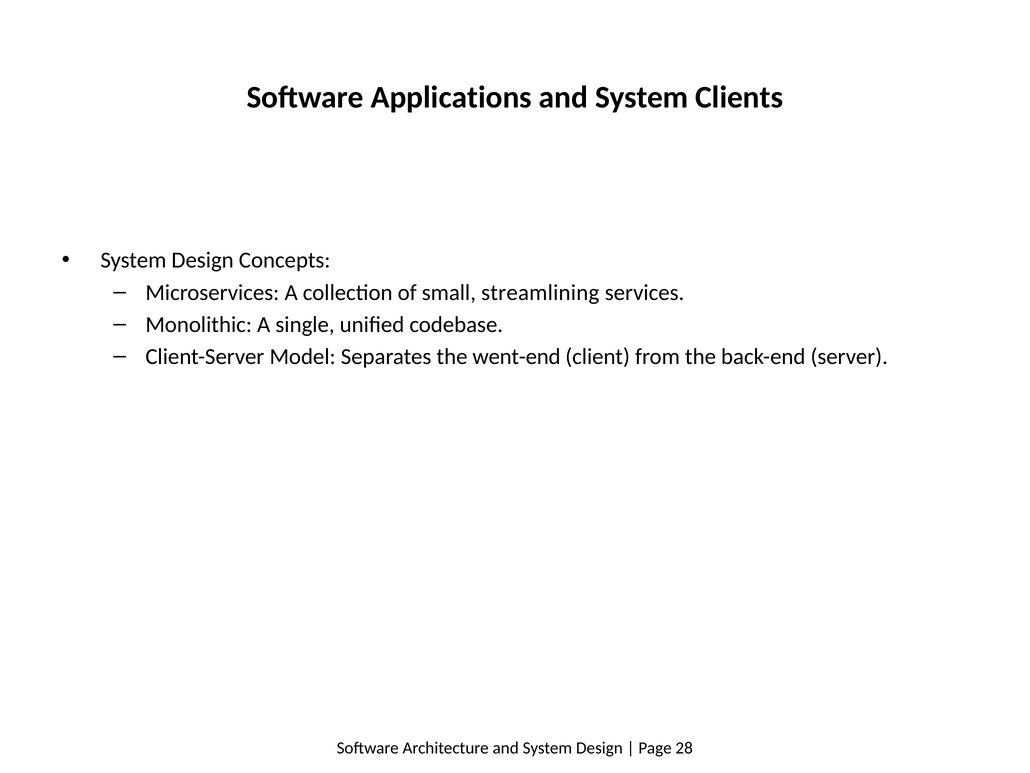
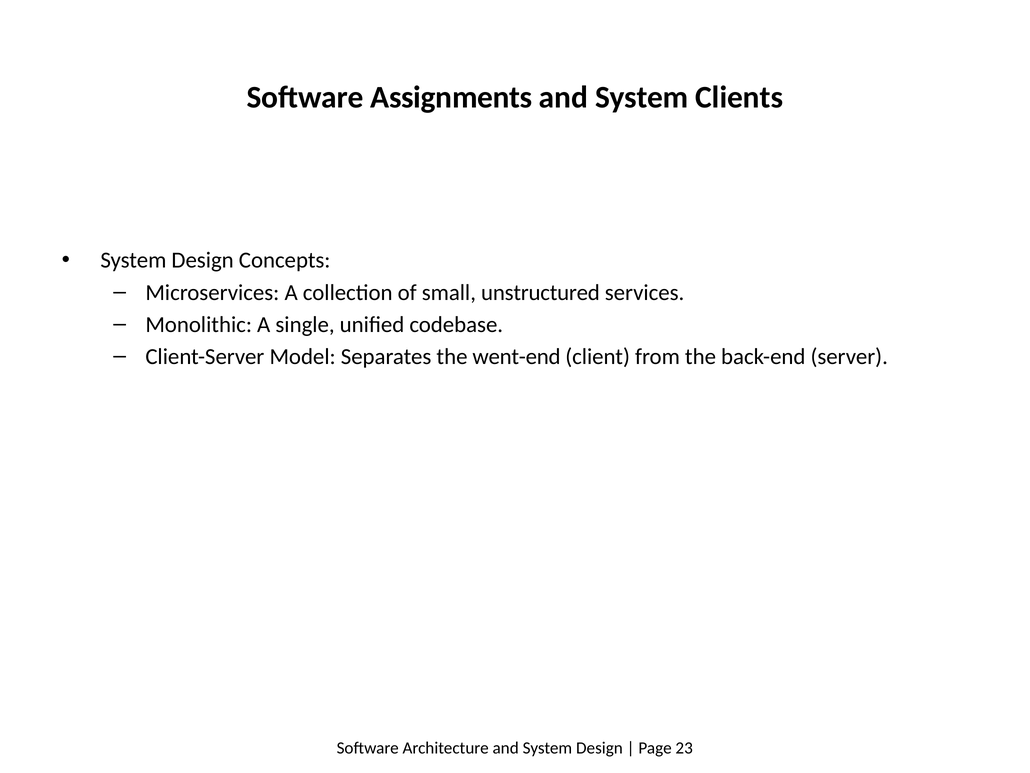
Applications: Applications -> Assignments (451, 97)
streamlining: streamlining -> unstructured (540, 292)
28: 28 -> 23 (684, 748)
